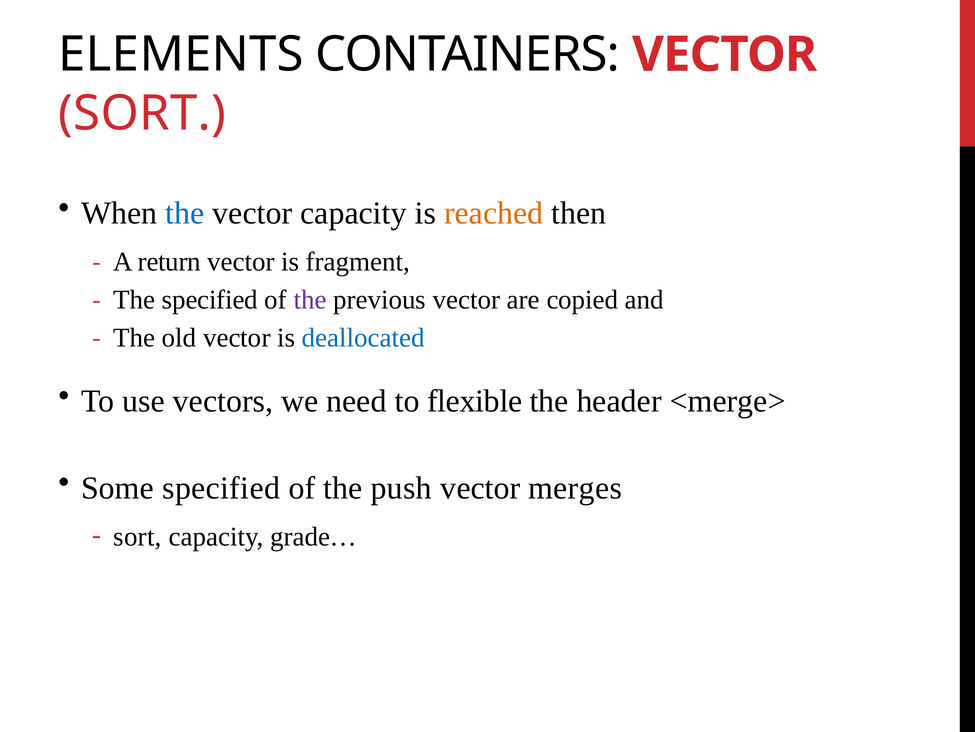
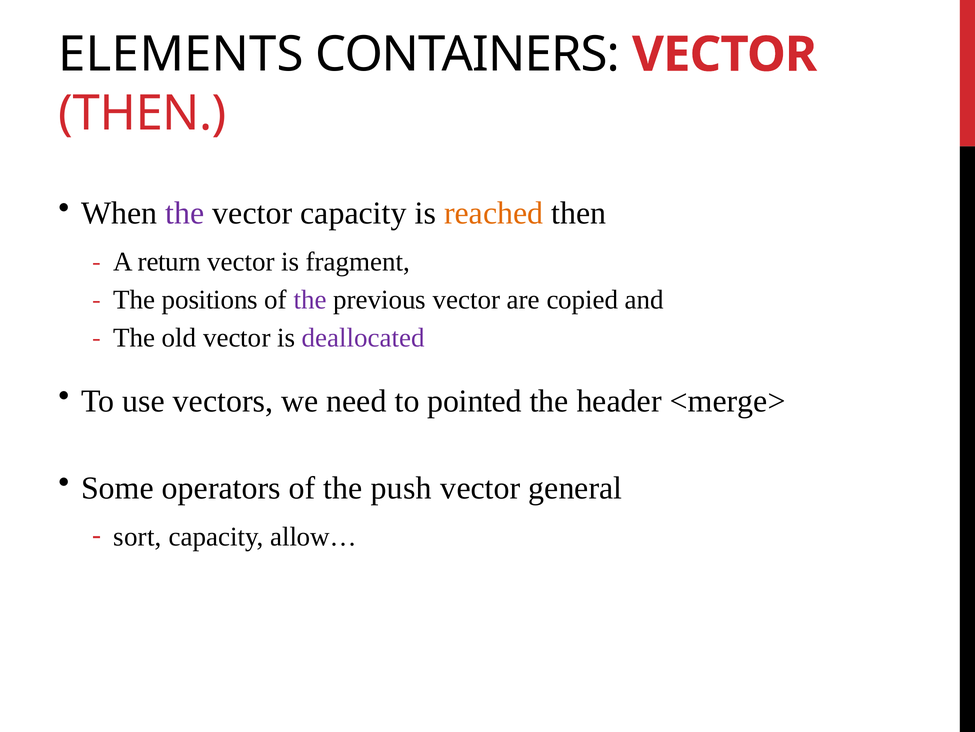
SORT: SORT -> THEN (143, 114)
the colour: blue -> purple (185, 213)
The specified: specified -> positions (210, 300)
deallocated colour: blue -> purple (363, 337)
flexible: flexible -> pointed (475, 401)
Some specified: specified -> operators (221, 487)
merges: merges -> general (575, 487)
grade…: grade… -> allow… (314, 536)
